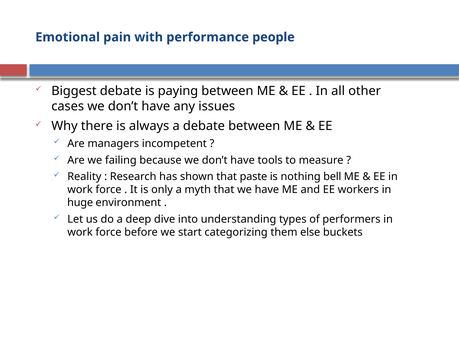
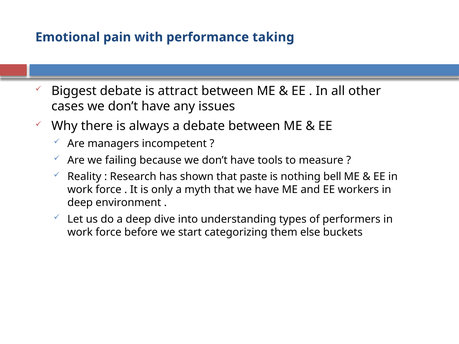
people: people -> taking (273, 37)
paying: paying -> attract (178, 91)
huge: huge -> deep (80, 203)
